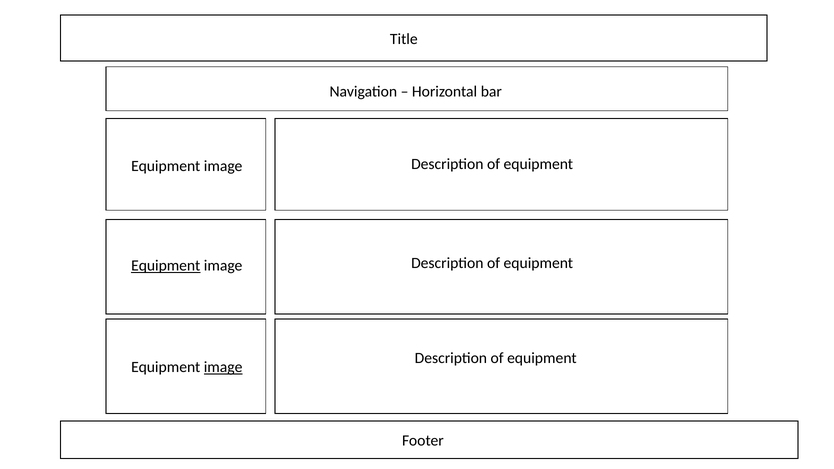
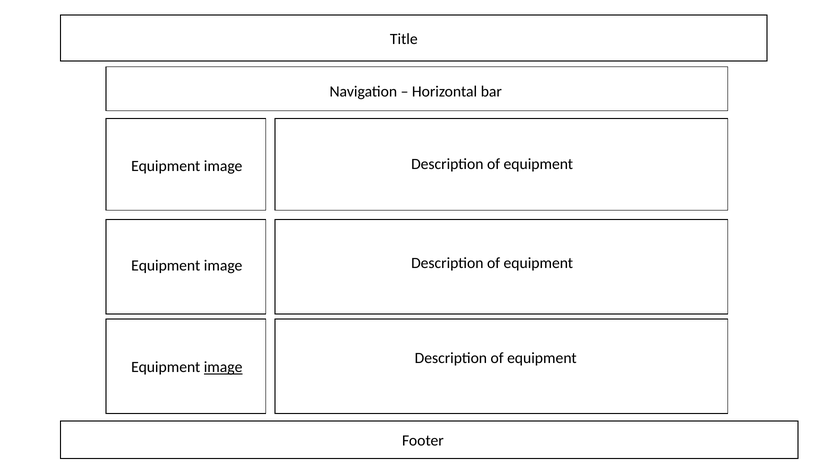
Equipment underline: present -> none (166, 266)
